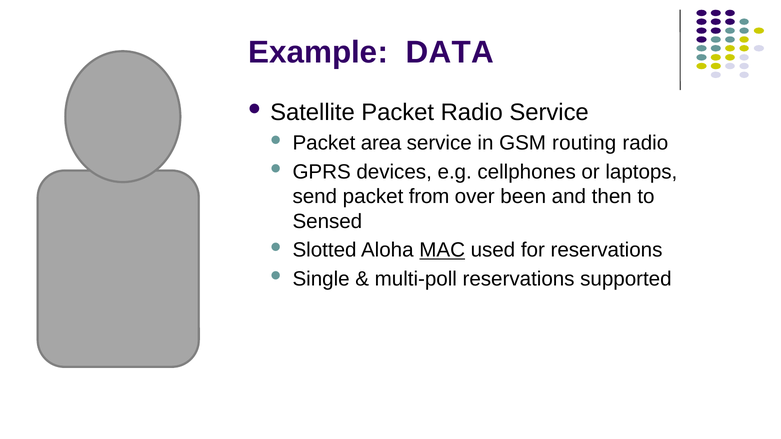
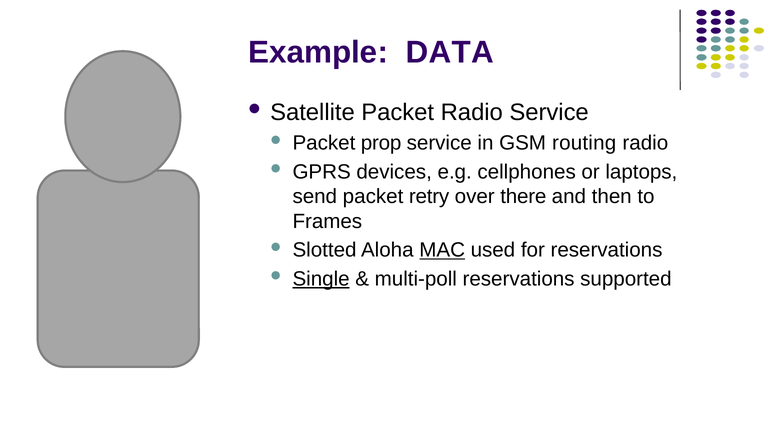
area: area -> prop (381, 143)
from: from -> retry (429, 197)
been: been -> there (523, 197)
Sensed: Sensed -> Frames (327, 221)
Single underline: none -> present (321, 279)
